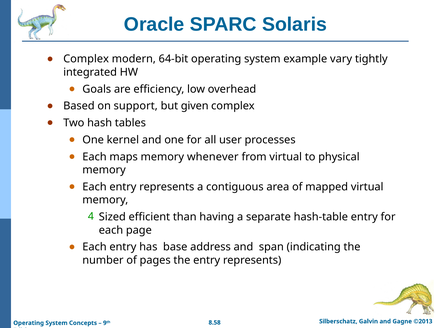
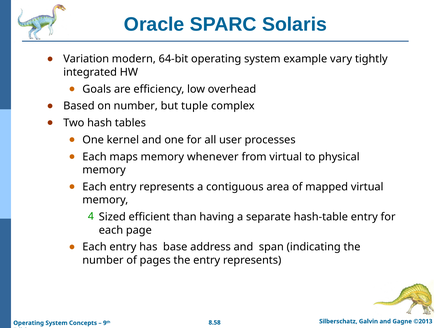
Complex: Complex -> Variation (86, 59)
on support: support -> number (136, 106)
given: given -> tuple (195, 106)
